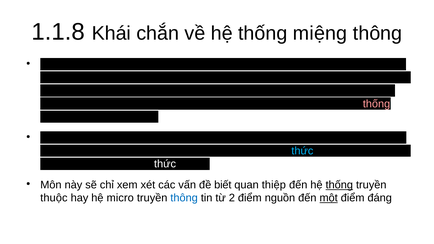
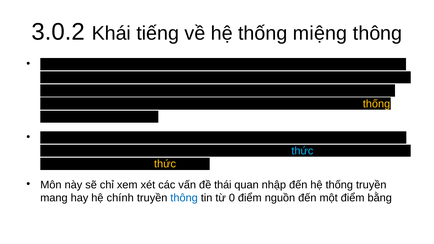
1.1.8: 1.1.8 -> 3.0.2 (58, 32)
chắn: chắn -> tiếng (158, 33)
thống colour: pink -> yellow (377, 104)
thức colour: white -> yellow (165, 164)
biết: biết -> thái (223, 185)
thiệp: thiệp -> nhập (274, 185)
thống underline: present -> none (339, 185)
thuộc: thuộc -> mang (54, 198)
micro: micro -> chính (120, 198)
2: 2 -> 0 (232, 198)
một underline: present -> none (329, 198)
đáng: đáng -> bằng (380, 198)
